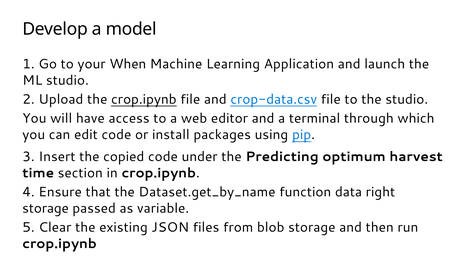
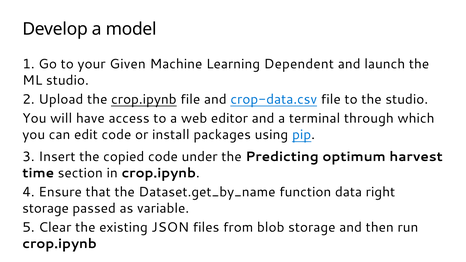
When: When -> Given (128, 64)
Application: Application -> Dependent (299, 64)
